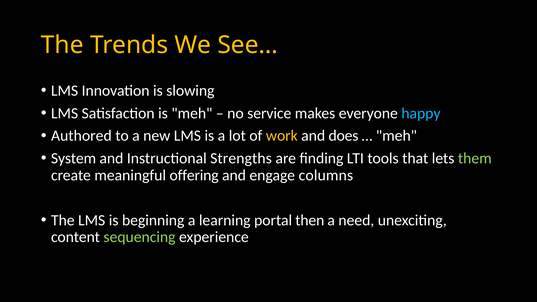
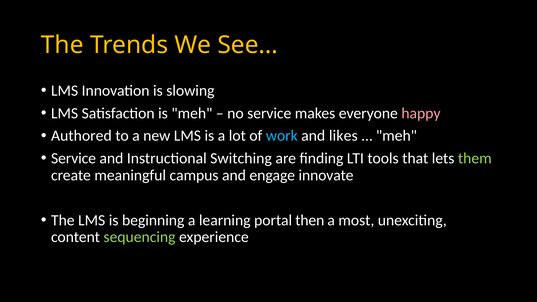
happy colour: light blue -> pink (421, 113)
work colour: yellow -> light blue (282, 136)
does: does -> likes (343, 136)
System: System -> Service (73, 158)
Strengths: Strengths -> Switching (241, 158)
offering: offering -> campus (194, 175)
columns: columns -> innovate (326, 175)
need: need -> most (356, 220)
